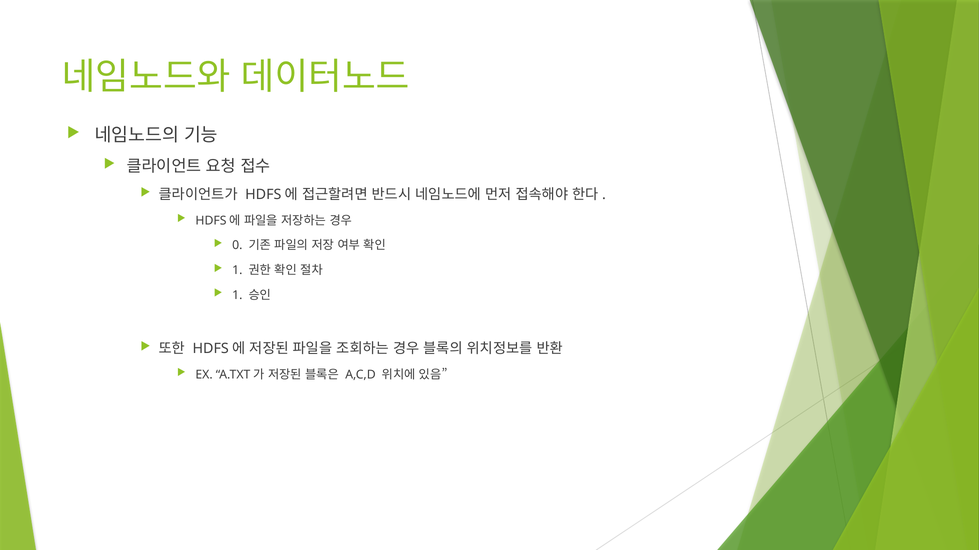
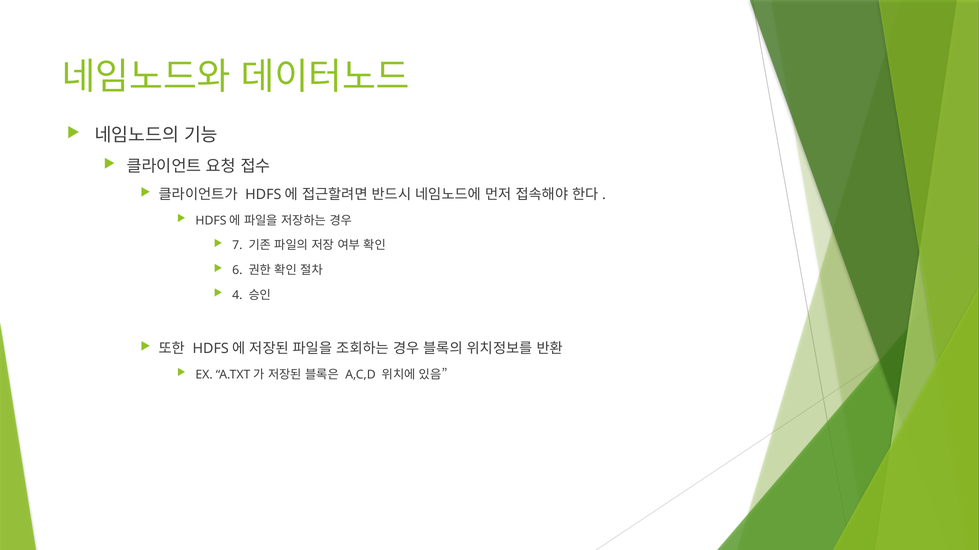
0: 0 -> 7 (237, 246)
1: 1 -> 6 (237, 271)
1: 1 -> 4 (237, 295)
